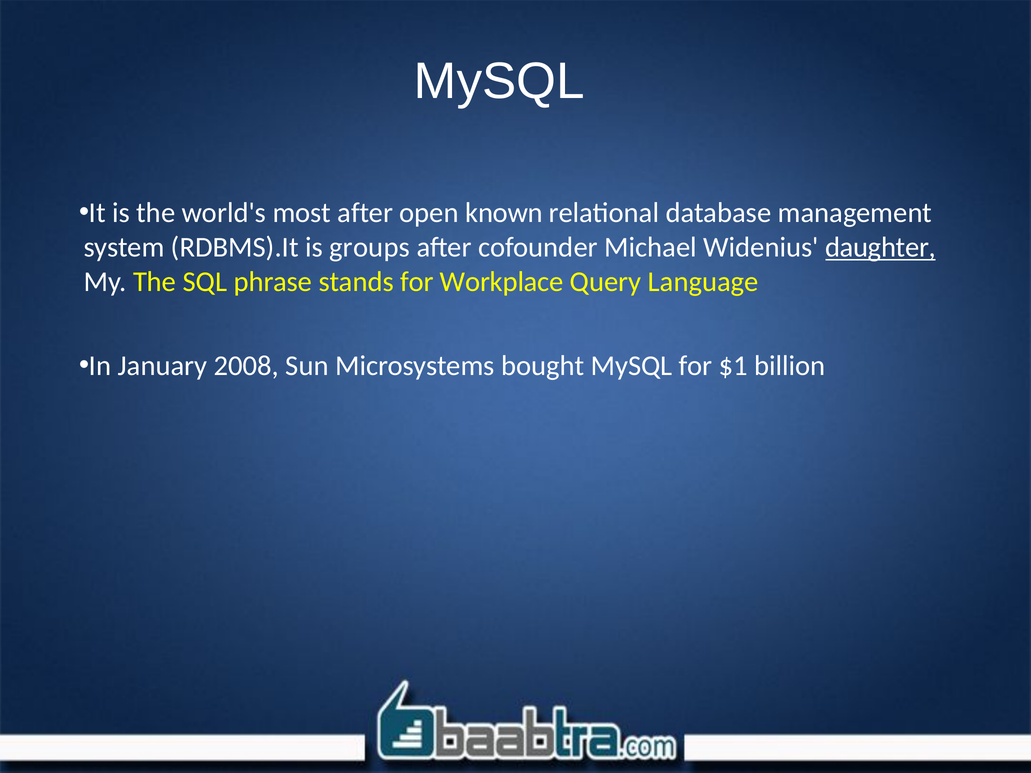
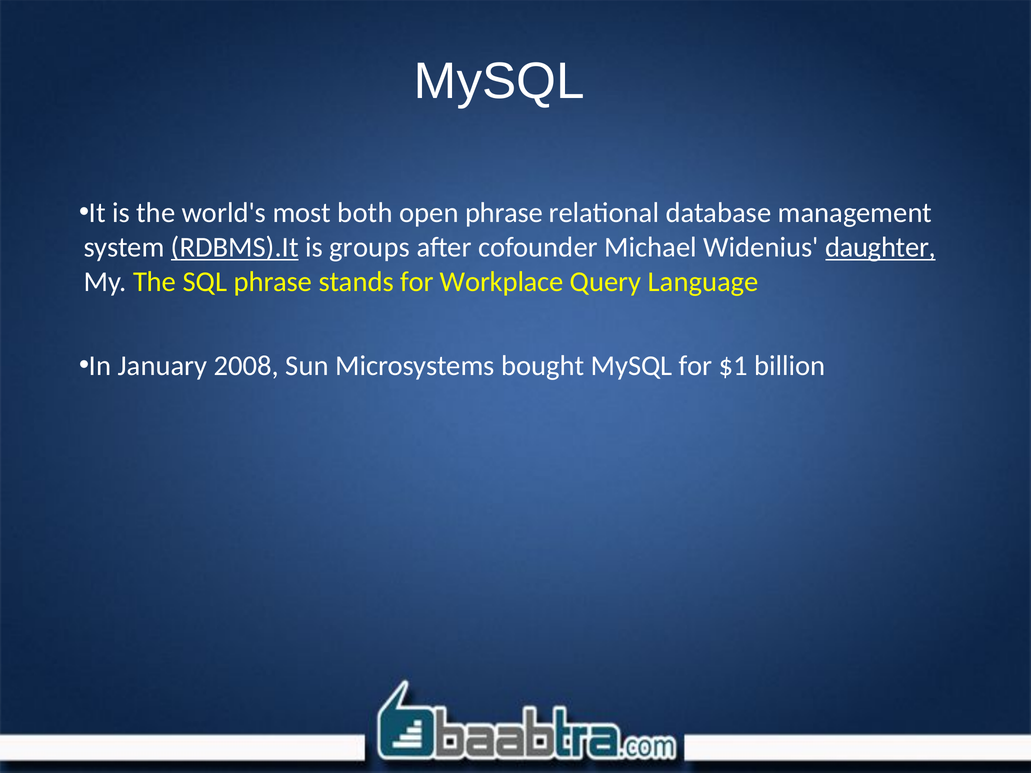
most after: after -> both (365, 213)
open known: known -> phrase (504, 213)
RDBMS).It underline: none -> present (235, 247)
